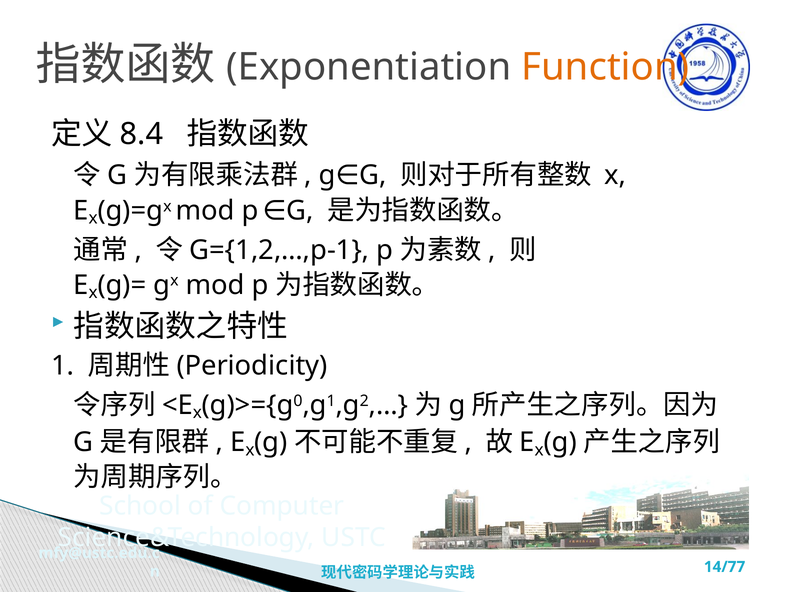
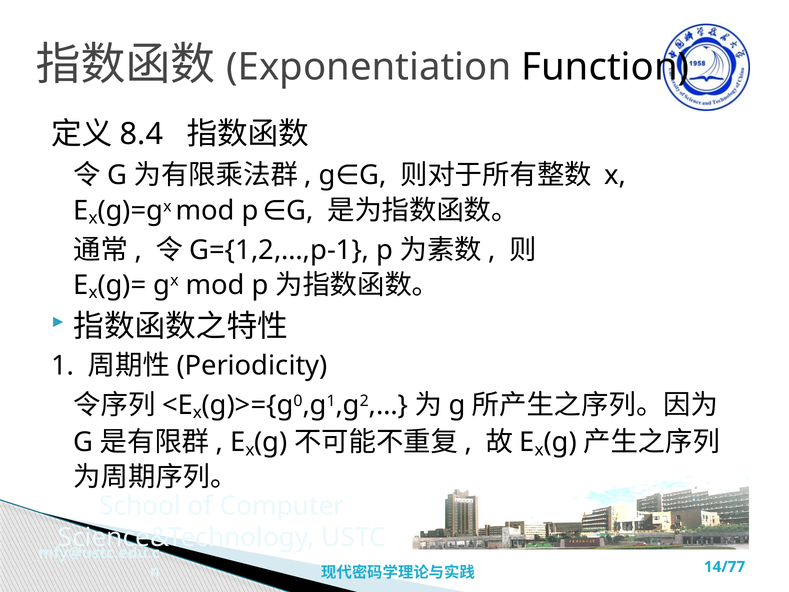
Function colour: orange -> black (605, 67)
